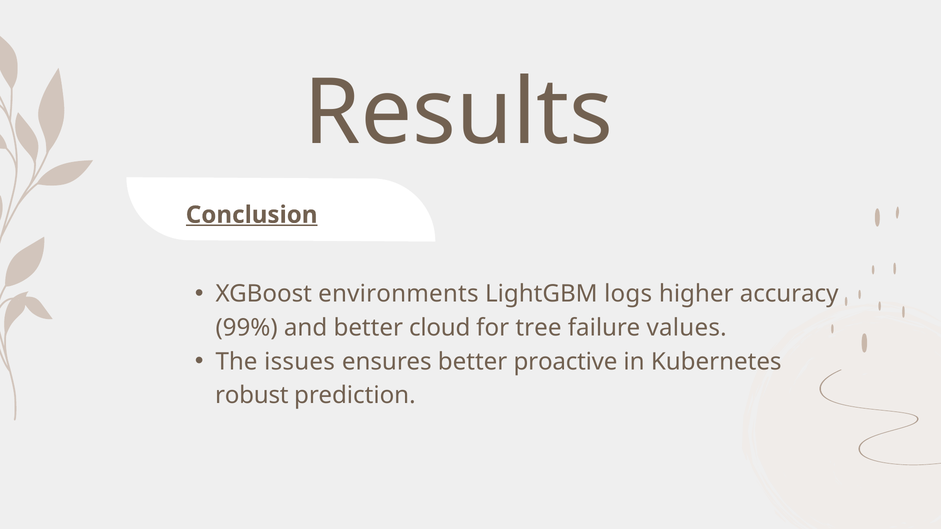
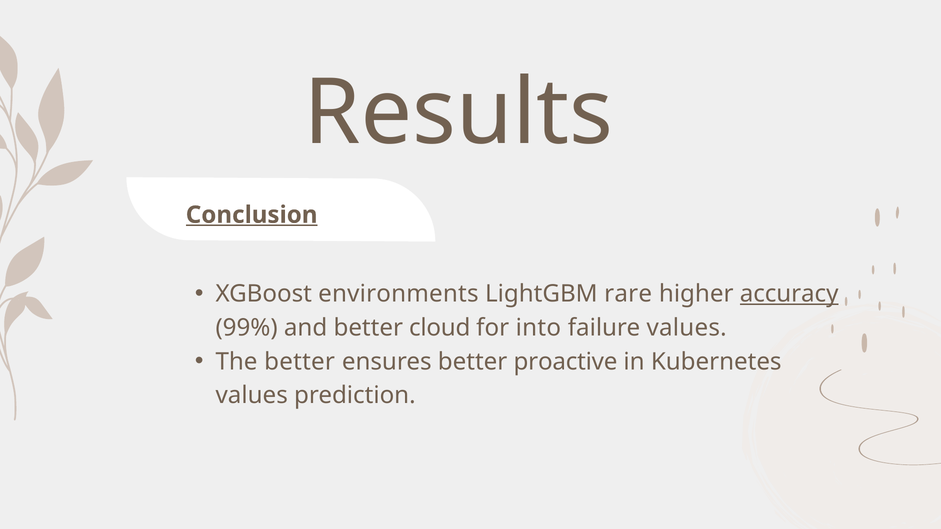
logs: logs -> rare (628, 294)
accuracy underline: none -> present (789, 294)
tree: tree -> into (538, 328)
The issues: issues -> better (300, 362)
robust: robust -> values (252, 396)
